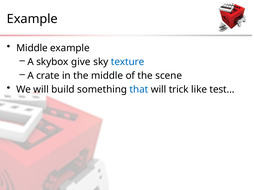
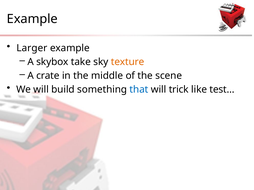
Middle: Middle -> Larger (32, 48)
give: give -> take (81, 62)
texture colour: blue -> orange (128, 62)
